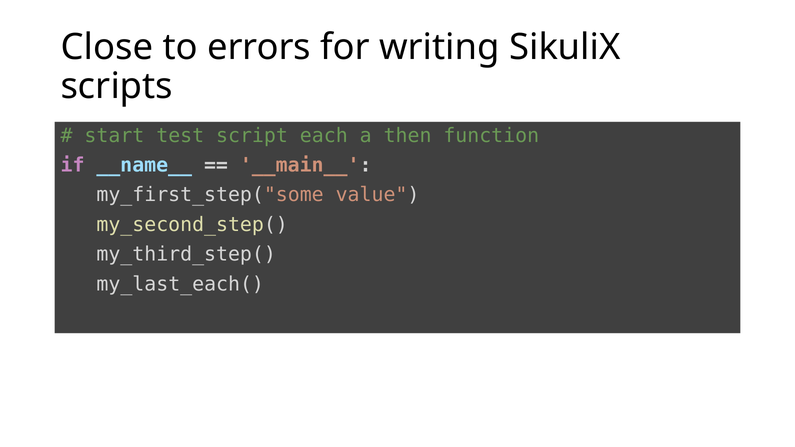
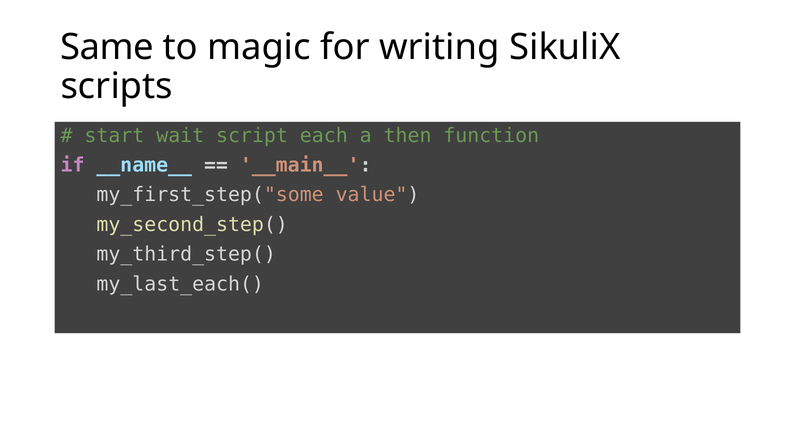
Close: Close -> Same (107, 47)
errors: errors -> magic (259, 47)
test: test -> wait (180, 136)
